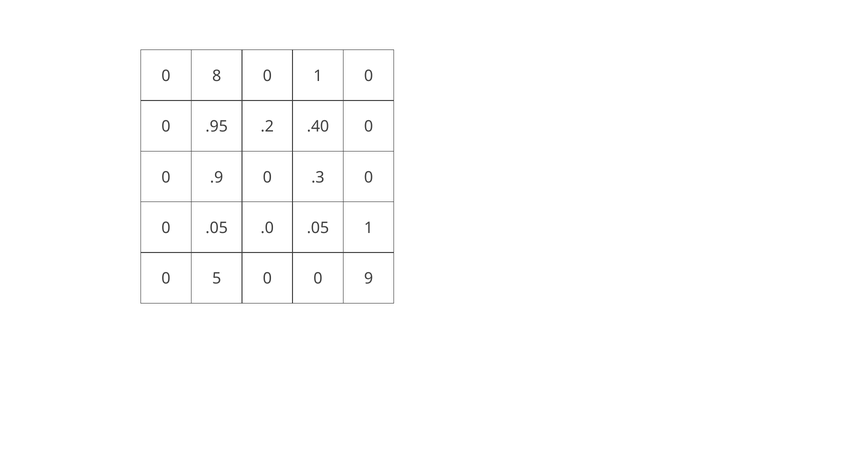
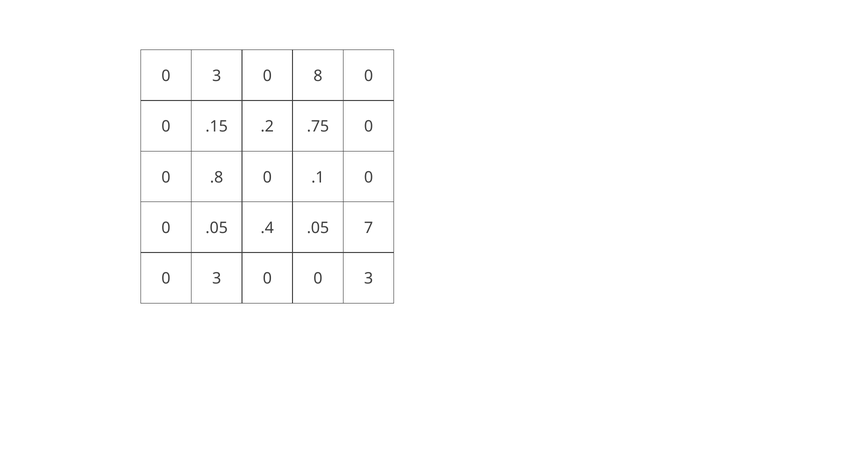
8: 8 -> 3 (217, 76)
0 1: 1 -> 8 (318, 76)
.95: .95 -> .15 (217, 127)
.40: .40 -> .75 (318, 127)
.9: .9 -> .8 (217, 177)
.3: .3 -> .1 (318, 177)
.0: .0 -> .4 (267, 228)
.05 1: 1 -> 7 (369, 228)
5: 5 -> 3 (217, 279)
0 0 9: 9 -> 3 (369, 279)
